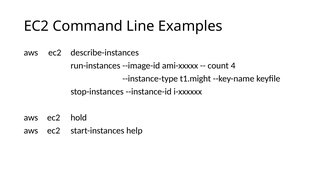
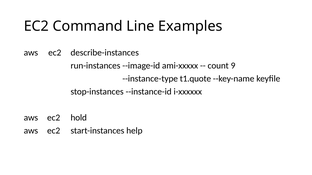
4: 4 -> 9 (233, 66)
t1.might: t1.might -> t1.quote (195, 79)
